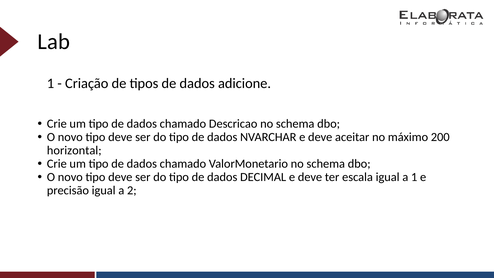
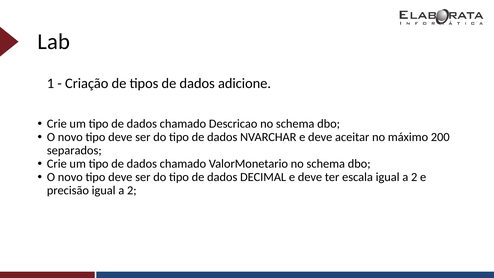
horizontal: horizontal -> separados (74, 150)
escala igual a 1: 1 -> 2 (414, 177)
